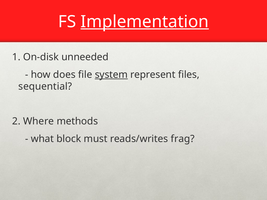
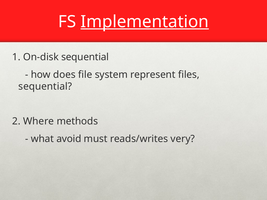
On-disk unneeded: unneeded -> sequential (85, 57)
system underline: present -> none (111, 75)
block: block -> avoid (69, 139)
frag: frag -> very (183, 139)
